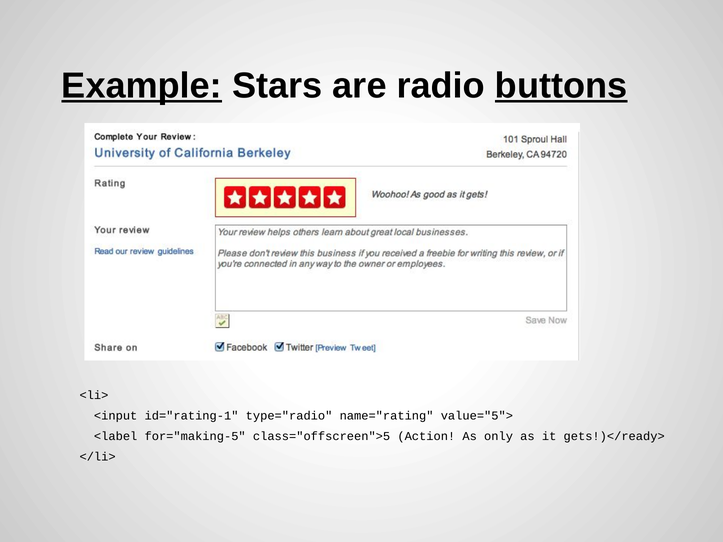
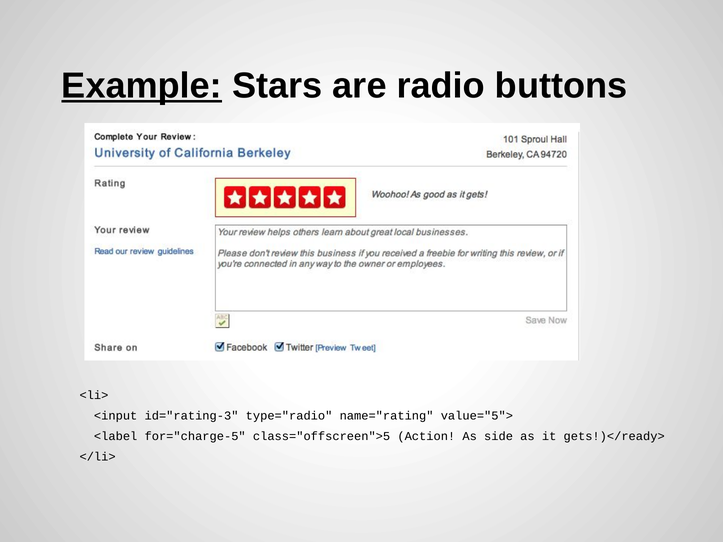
buttons underline: present -> none (561, 86)
id="rating-1: id="rating-1 -> id="rating-3 (192, 416)
for="making-5: for="making-5 -> for="charge-5 (195, 437)
only: only -> side (499, 437)
